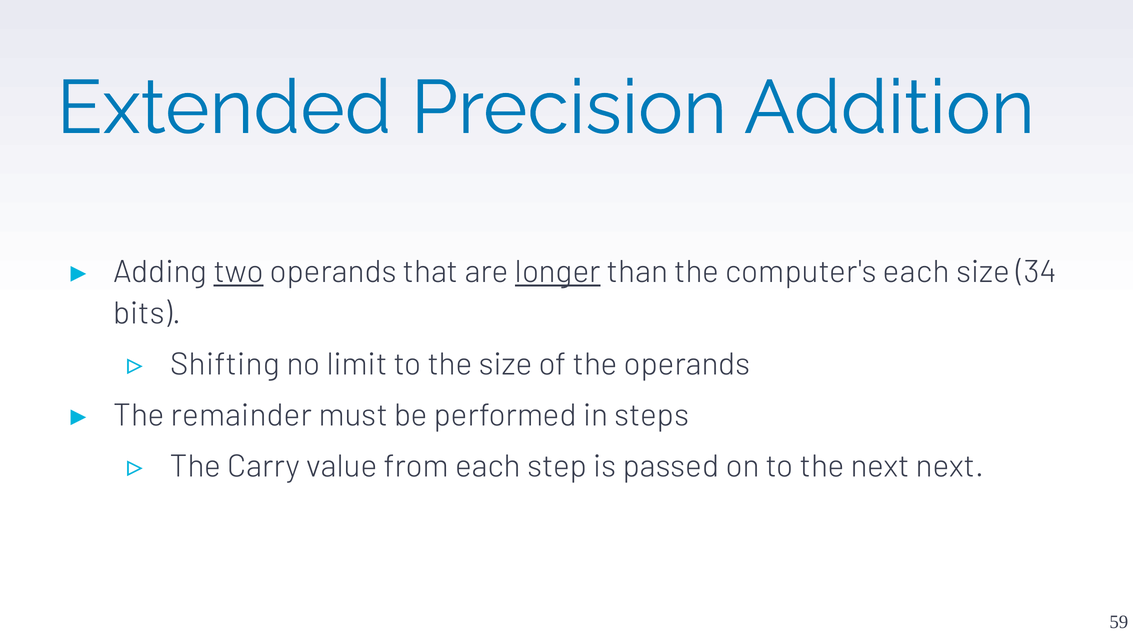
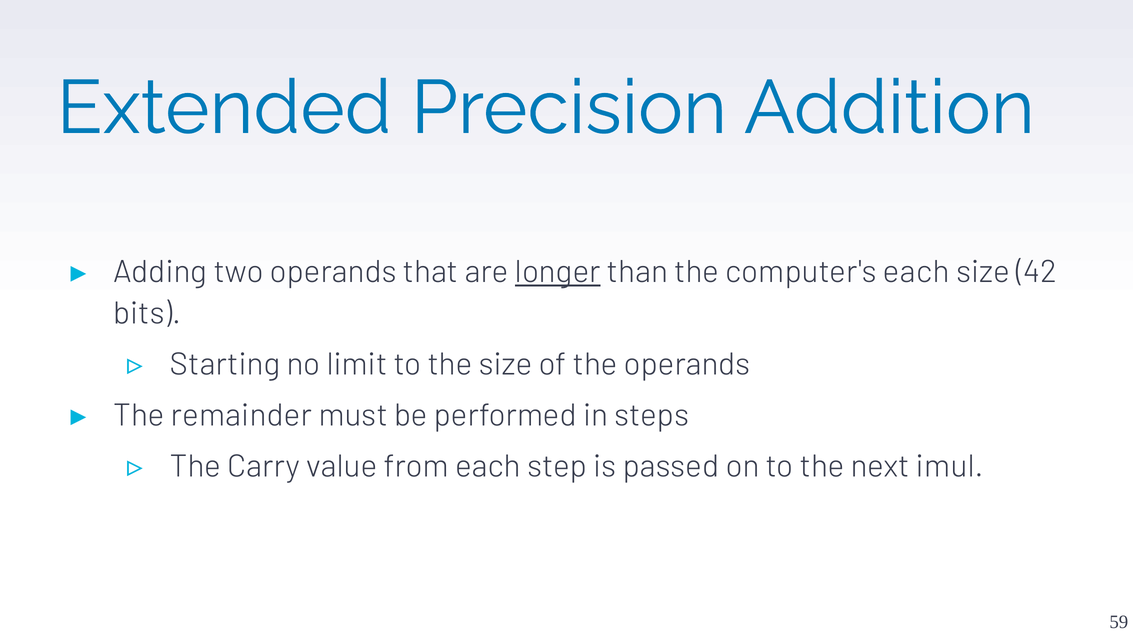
two underline: present -> none (239, 272)
34: 34 -> 42 (1036, 272)
Shifting: Shifting -> Starting (225, 365)
next next: next -> imul (950, 467)
